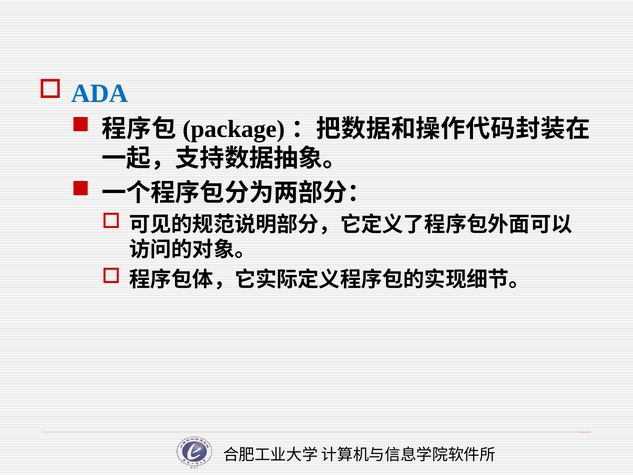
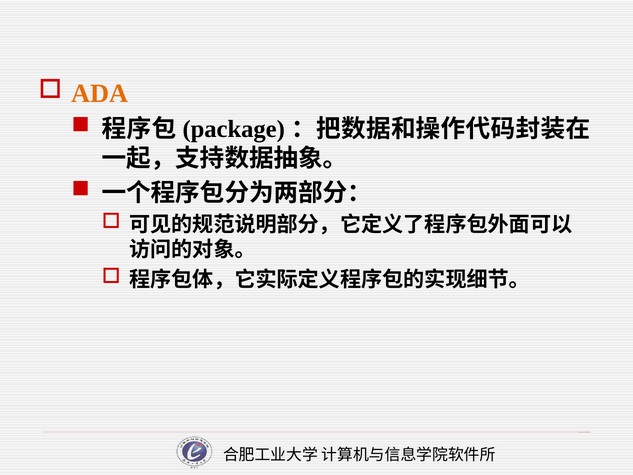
ADA colour: blue -> orange (100, 94)
